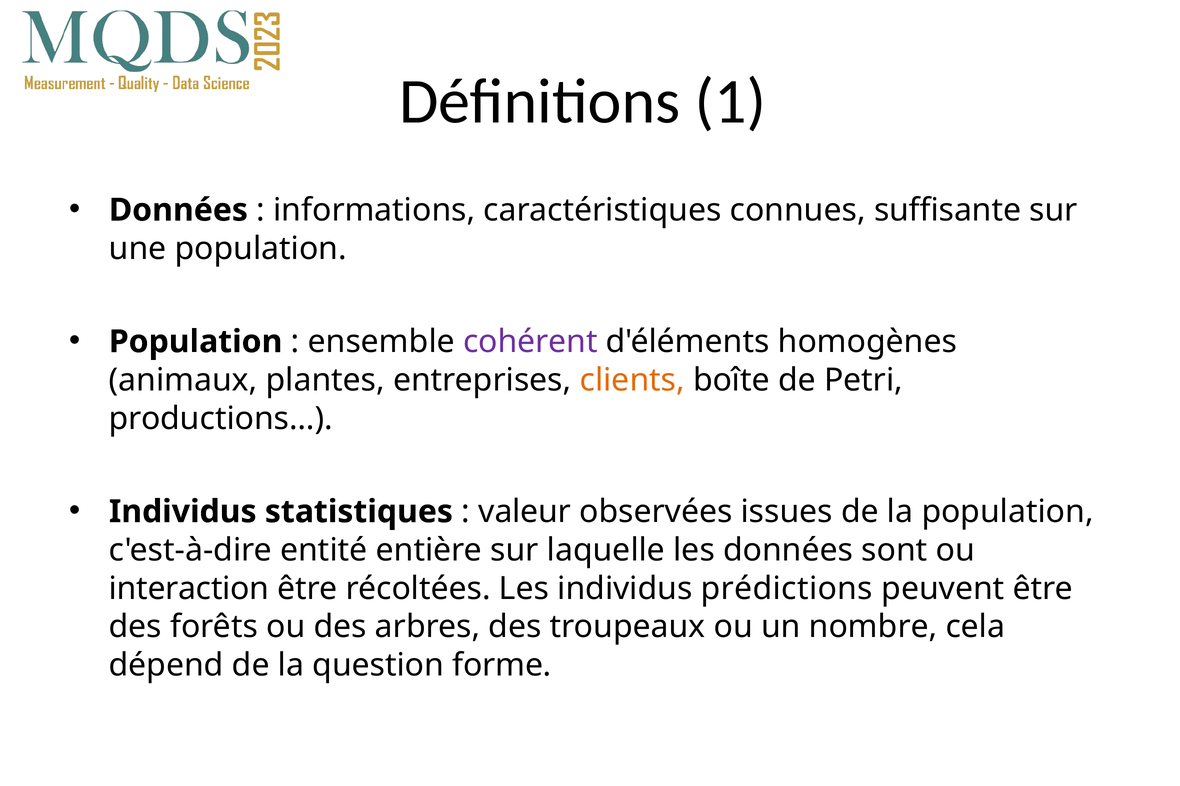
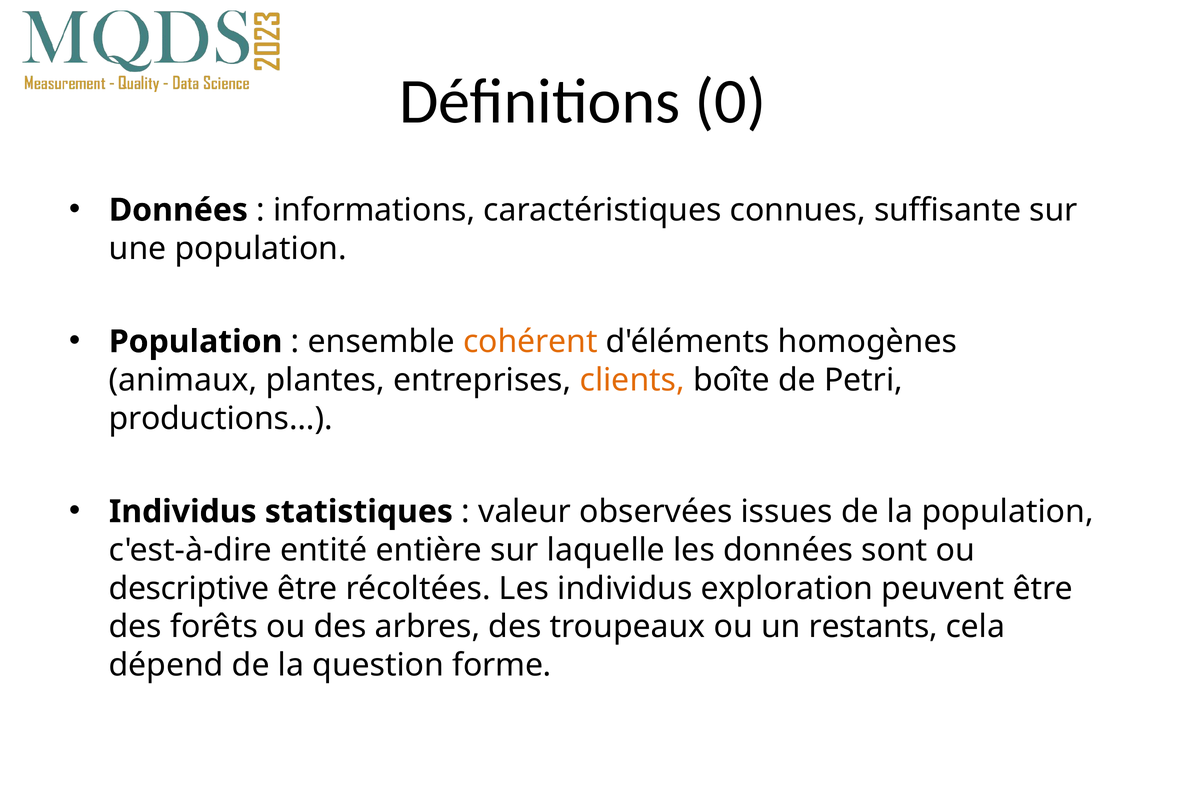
1: 1 -> 0 (730, 102)
cohérent colour: purple -> orange (530, 342)
interaction: interaction -> descriptive (189, 589)
prédictions: prédictions -> exploration (787, 589)
nombre: nombre -> restants (873, 627)
